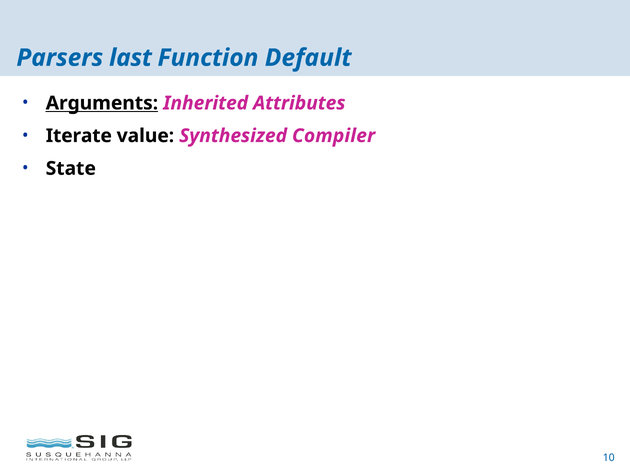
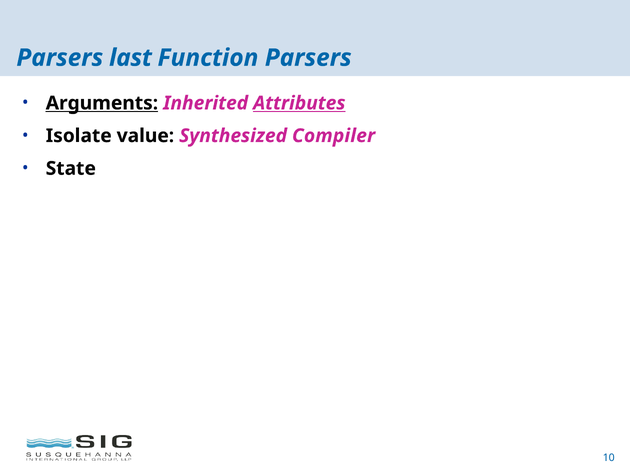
Function Default: Default -> Parsers (308, 58)
Attributes underline: none -> present (299, 103)
Iterate: Iterate -> Isolate (79, 136)
